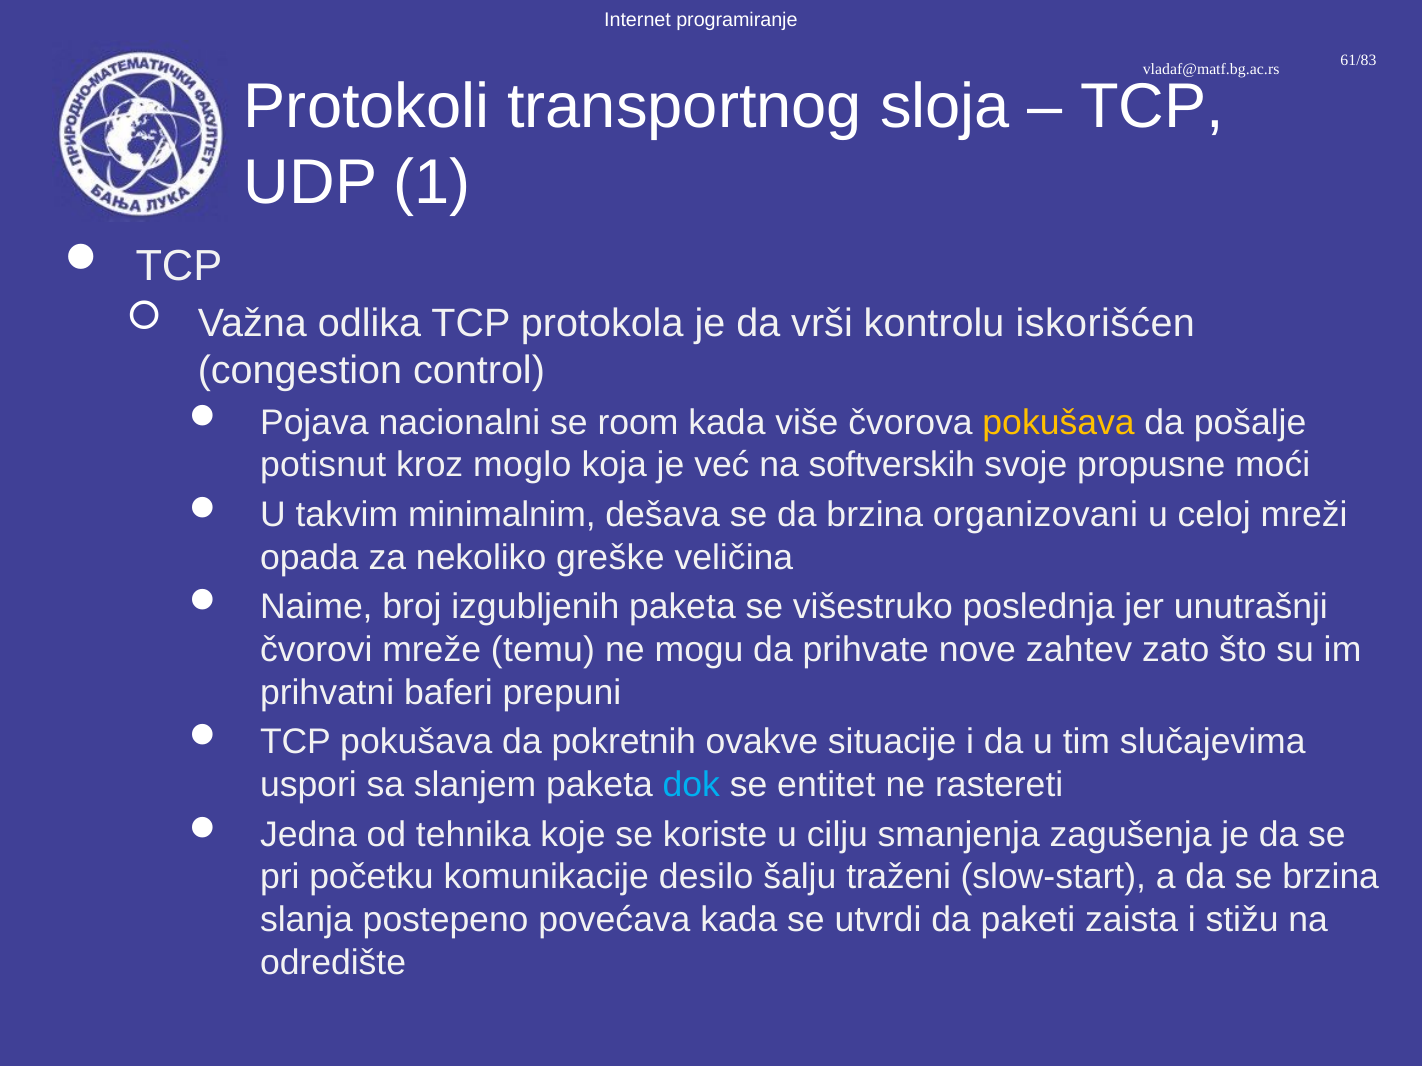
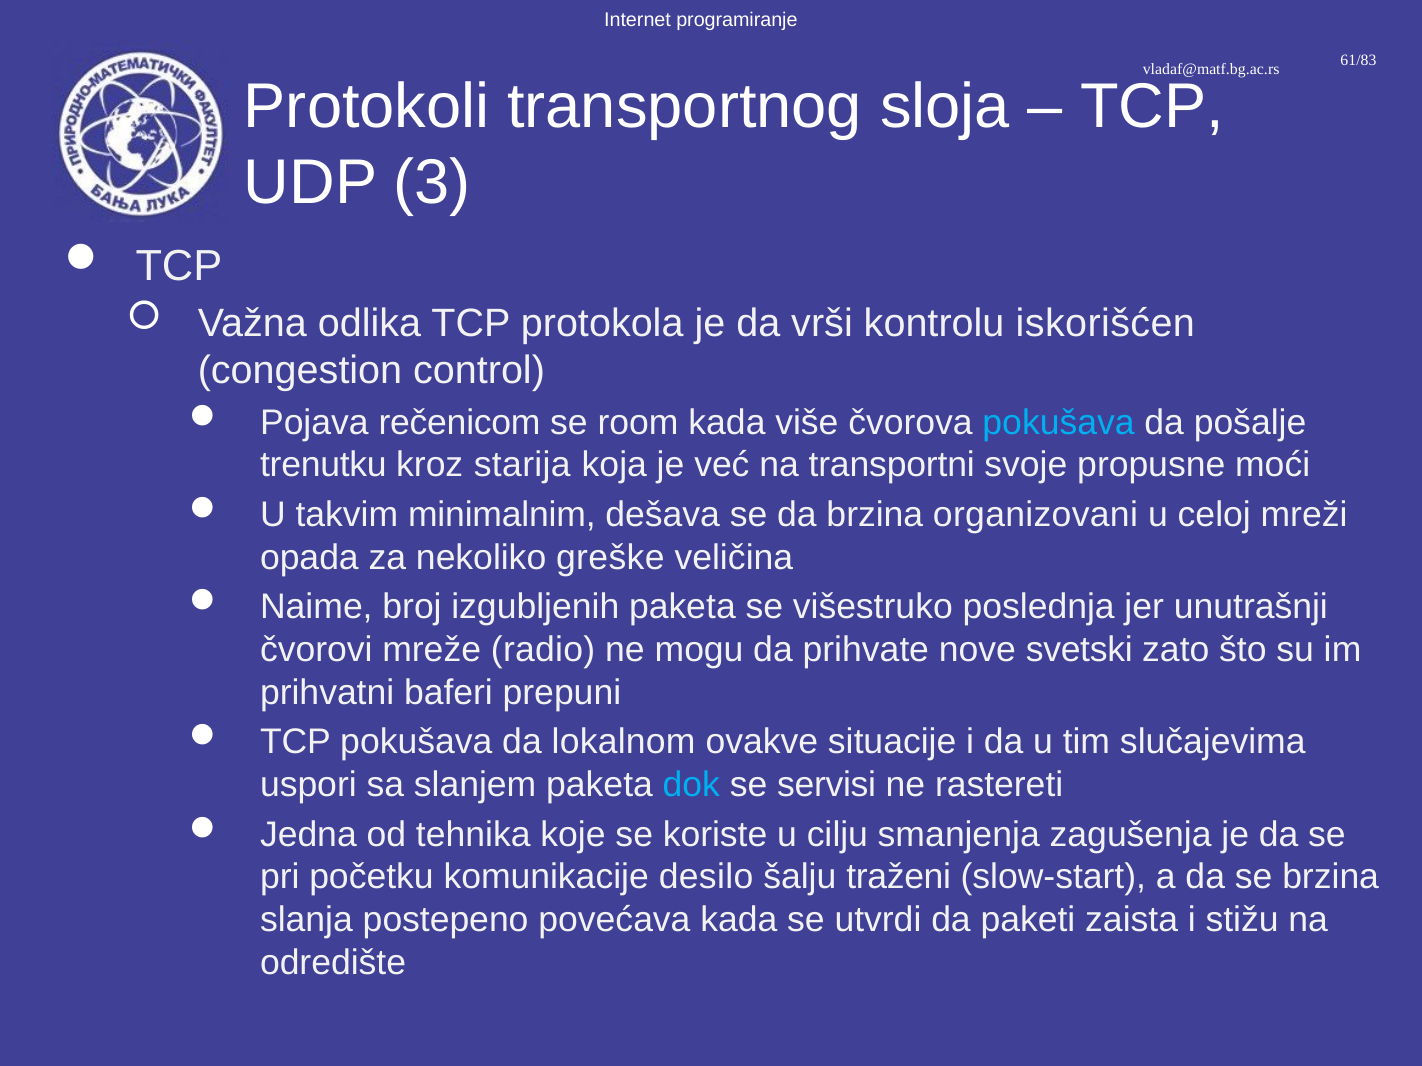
1: 1 -> 3 (432, 183)
nacionalni: nacionalni -> rečenicom (460, 422)
pokušava colour: yellow -> light blue (1059, 422)
potisnut: potisnut -> trenutku (323, 465)
moglo: moglo -> starija (522, 465)
softverskih: softverskih -> transportni (892, 465)
temu: temu -> radio (543, 650)
zahtev: zahtev -> svetski (1079, 650)
pokretnih: pokretnih -> lokalnom (624, 742)
entitet: entitet -> servisi (827, 785)
